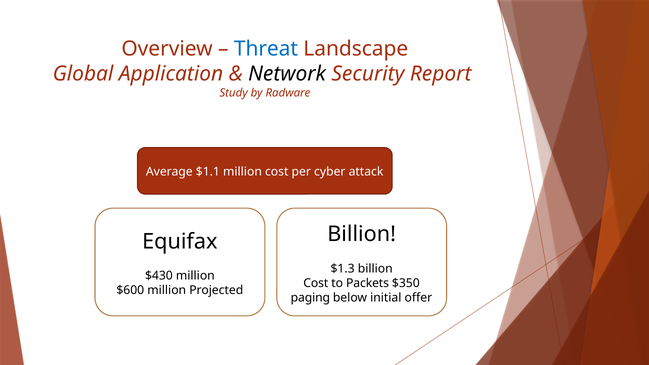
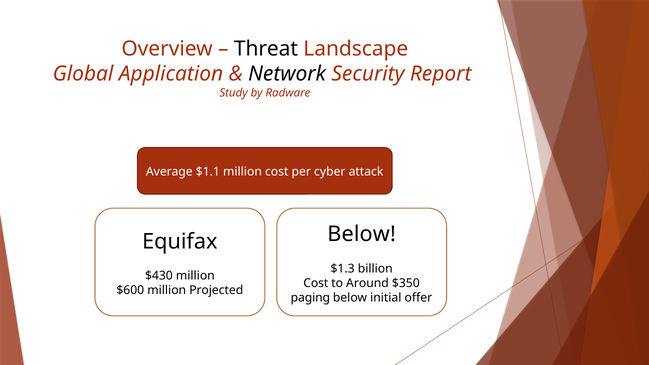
Threat colour: blue -> black (266, 49)
Billion: Billion -> Below (362, 234)
Packets: Packets -> Around (367, 283)
